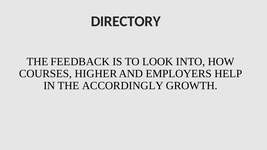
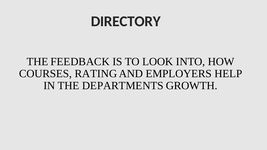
HIGHER: HIGHER -> RATING (96, 74)
ACCORDINGLY: ACCORDINGLY -> DEPARTMENTS (123, 86)
